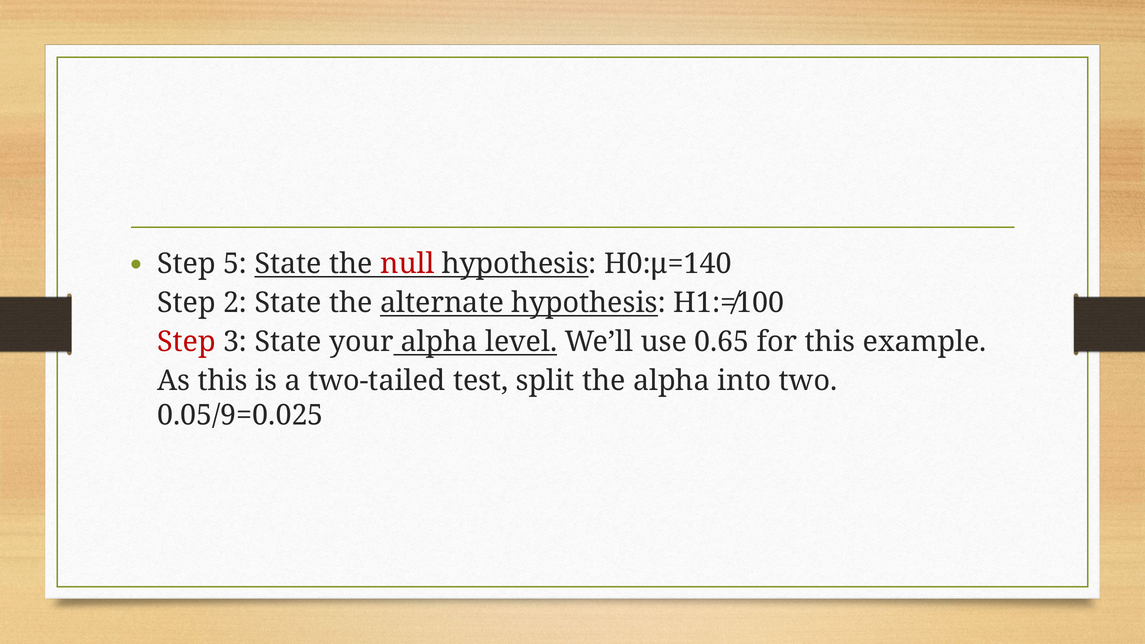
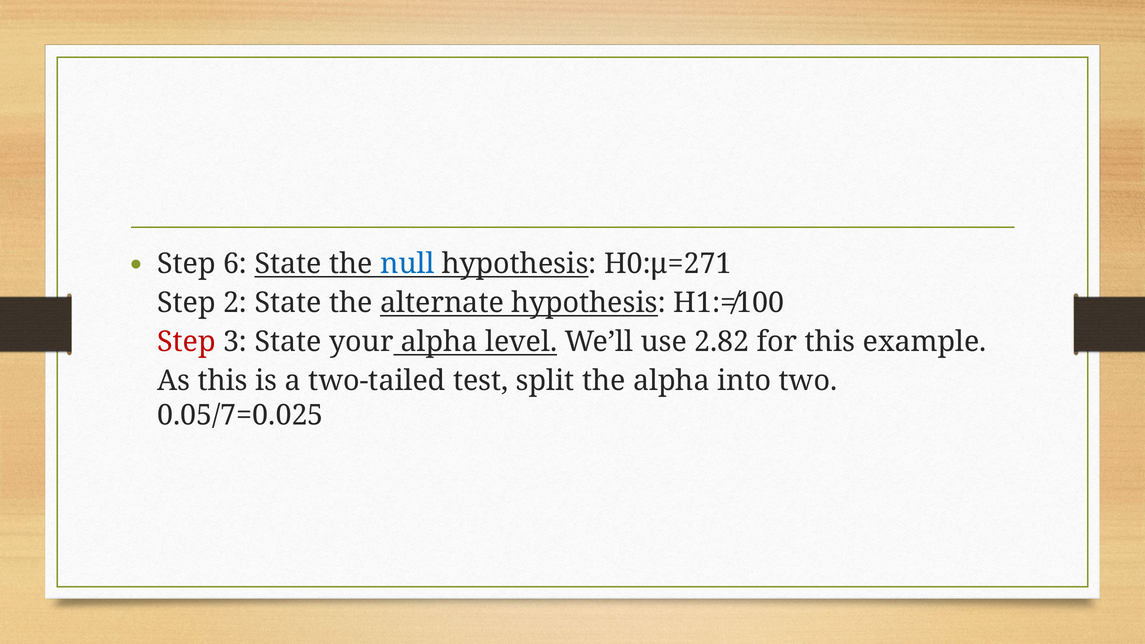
5: 5 -> 6 (235, 264)
null colour: red -> blue (407, 264)
H0:μ=140: H0:μ=140 -> H0:μ=271 (668, 264)
0.65: 0.65 -> 2.82 (722, 342)
0.05/9=0.025: 0.05/9=0.025 -> 0.05/7=0.025 (240, 415)
